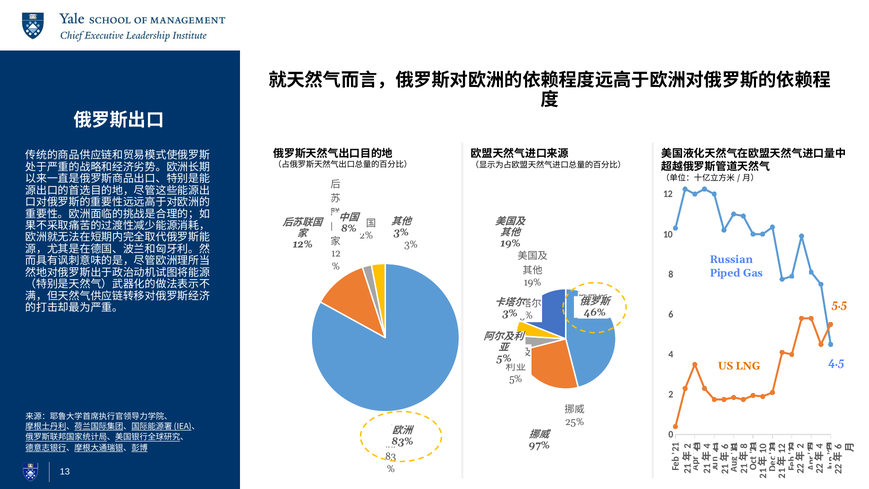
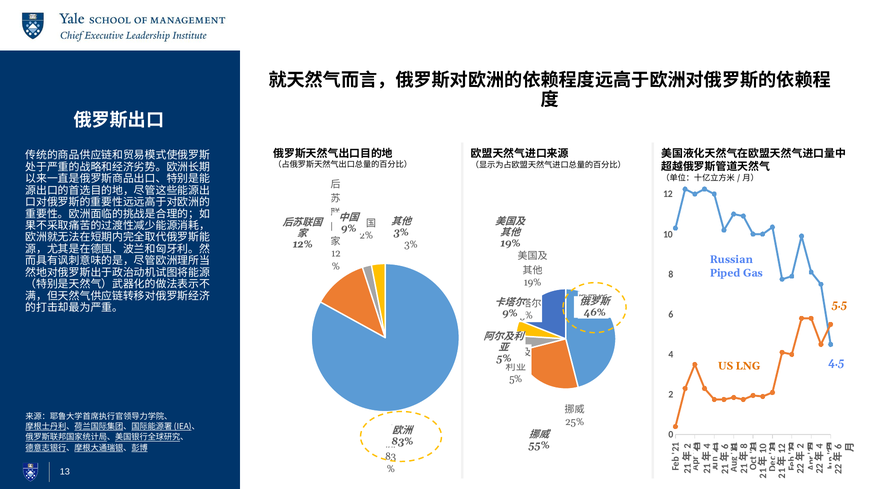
8%: 8% -> 9% (349, 228)
3%: 3% -> 9% (510, 313)
97%: 97% -> 55% (539, 445)
